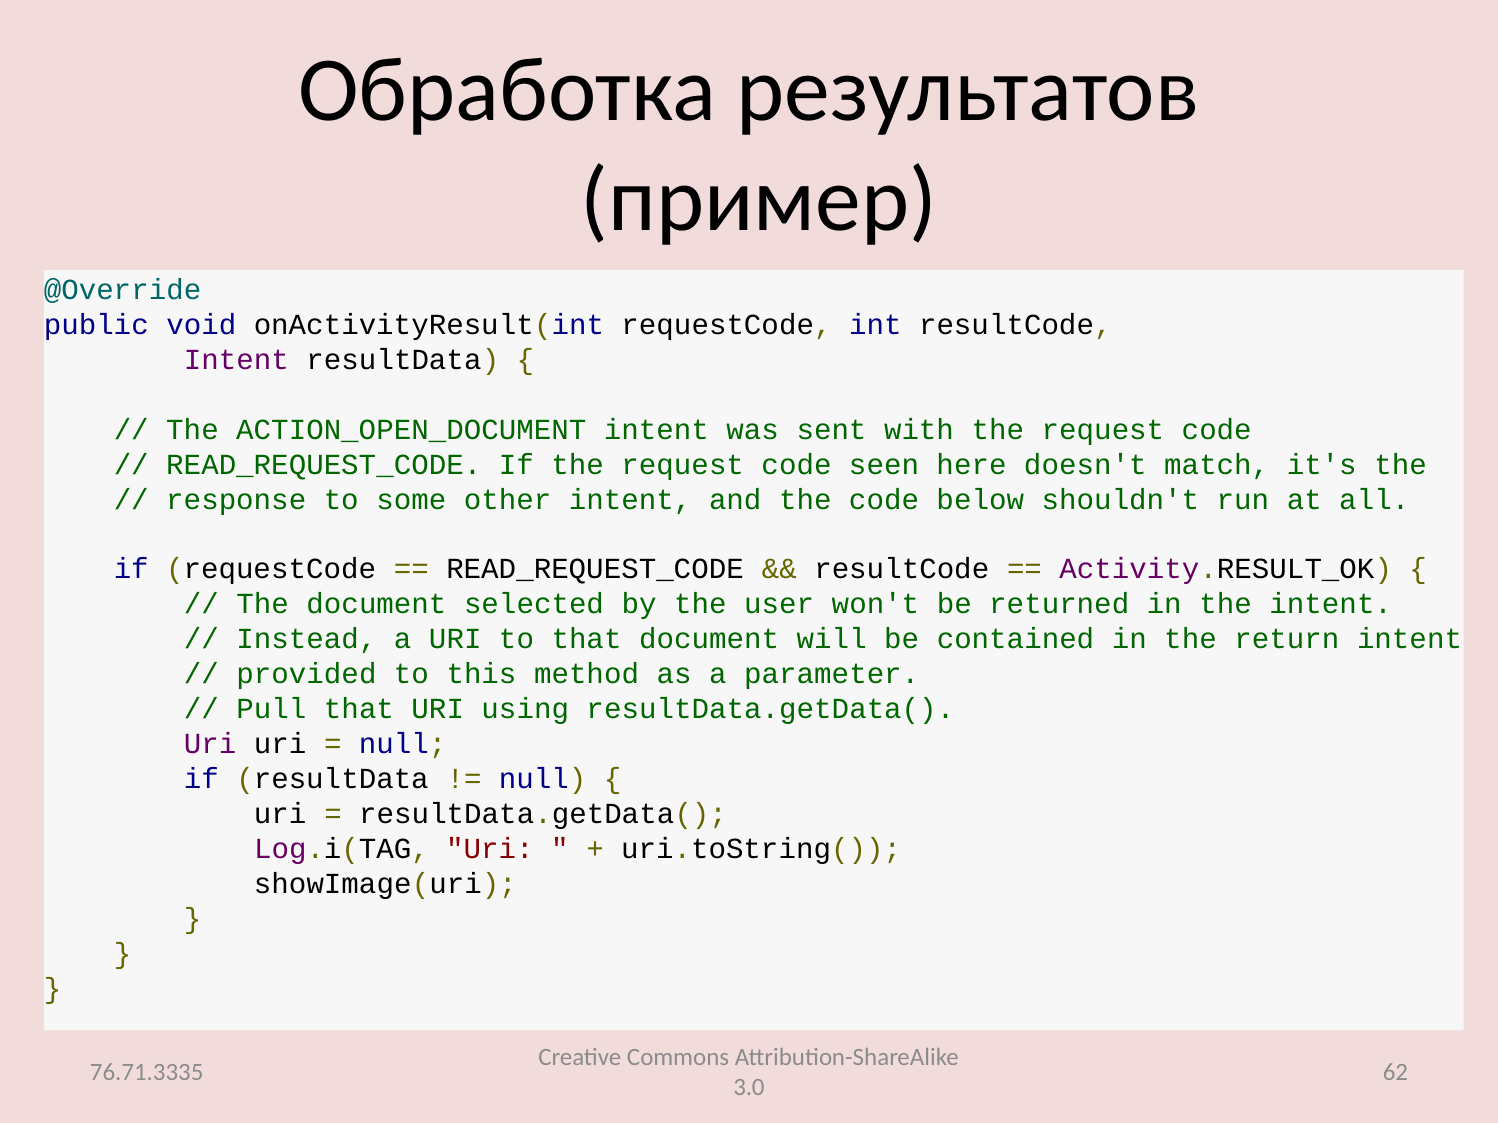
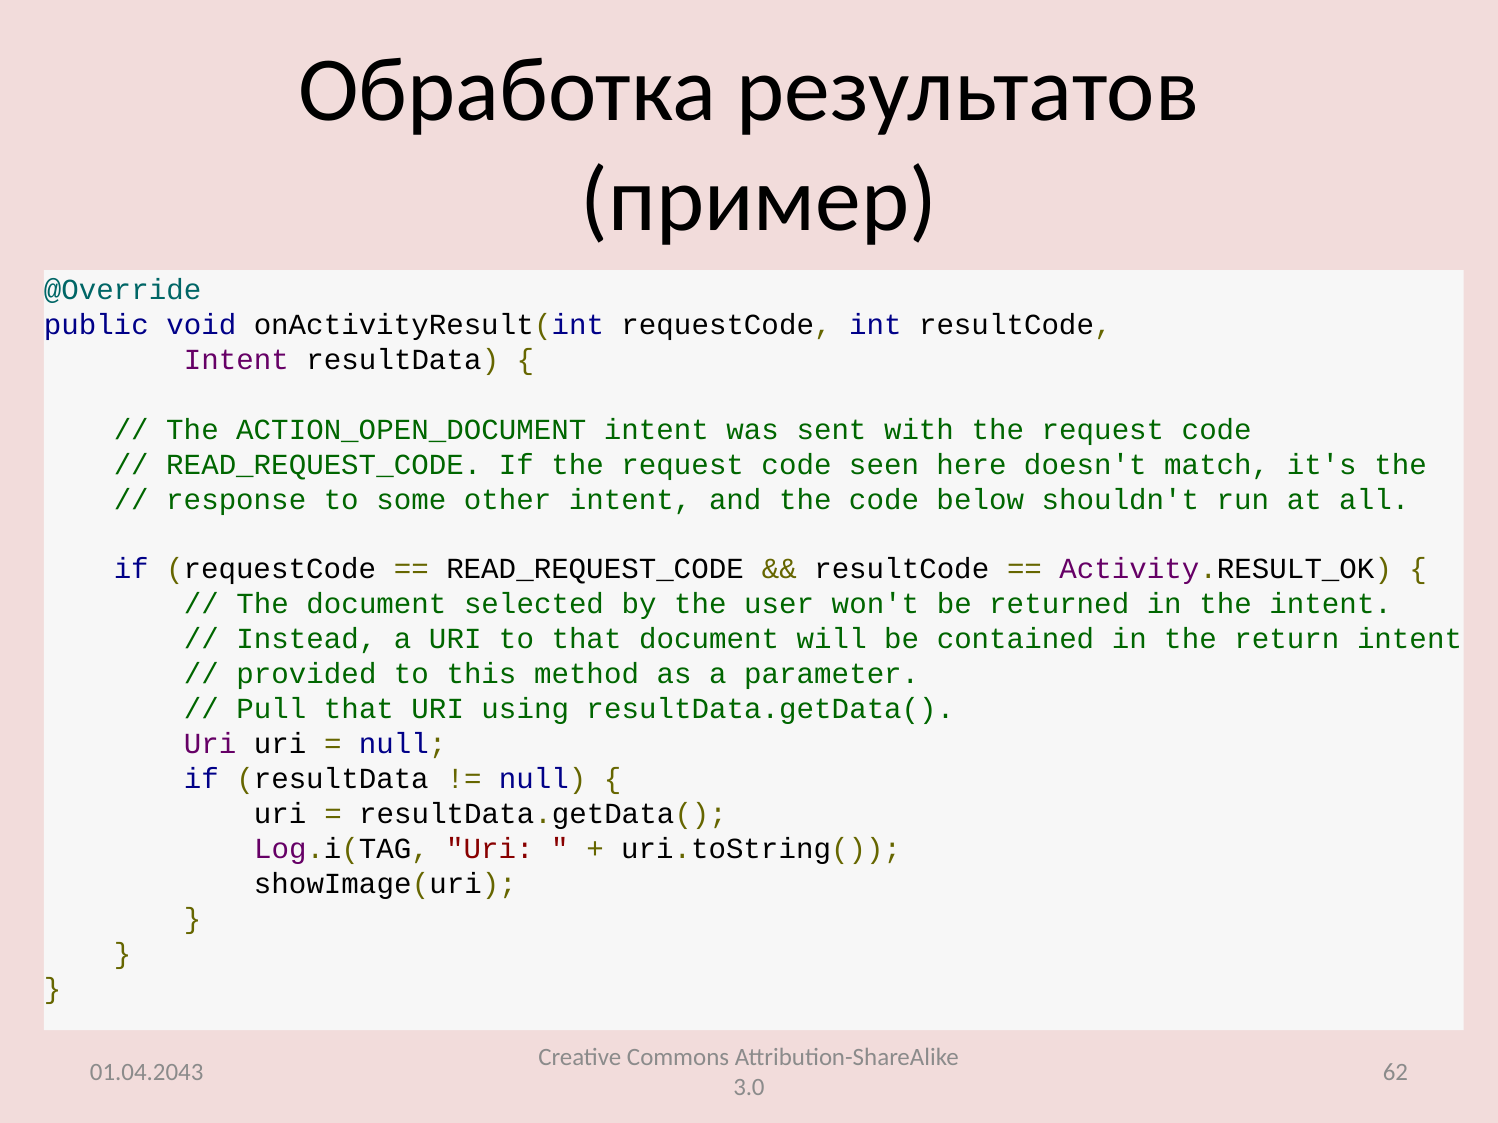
76.71.3335: 76.71.3335 -> 01.04.2043 (147, 1073)
